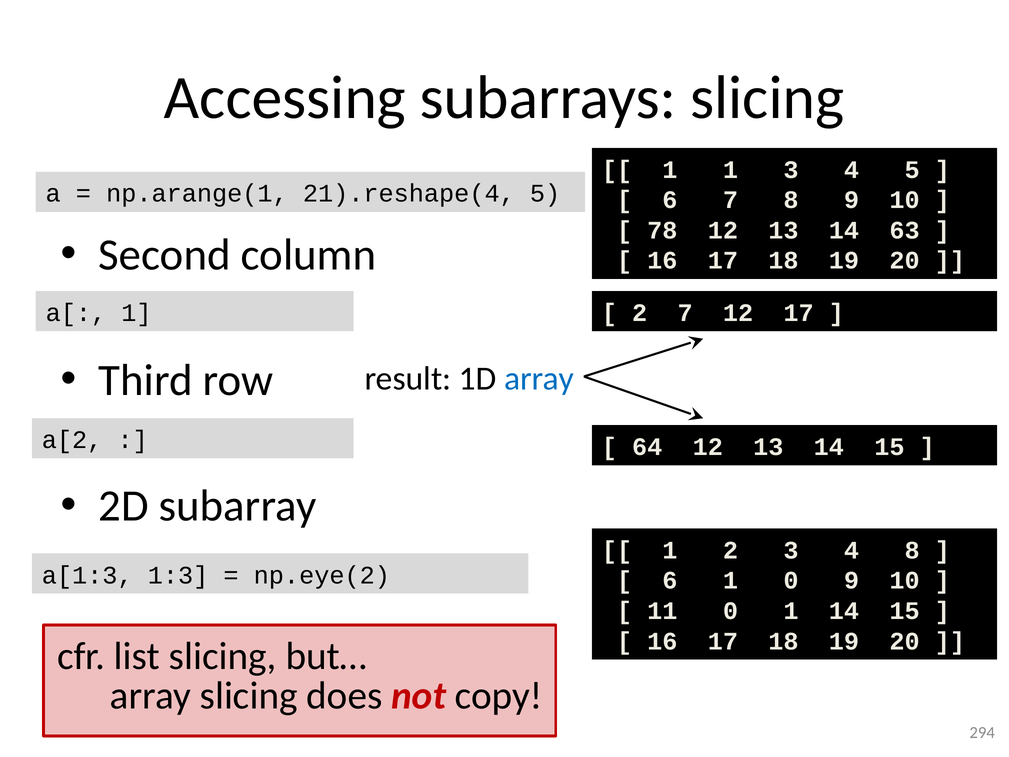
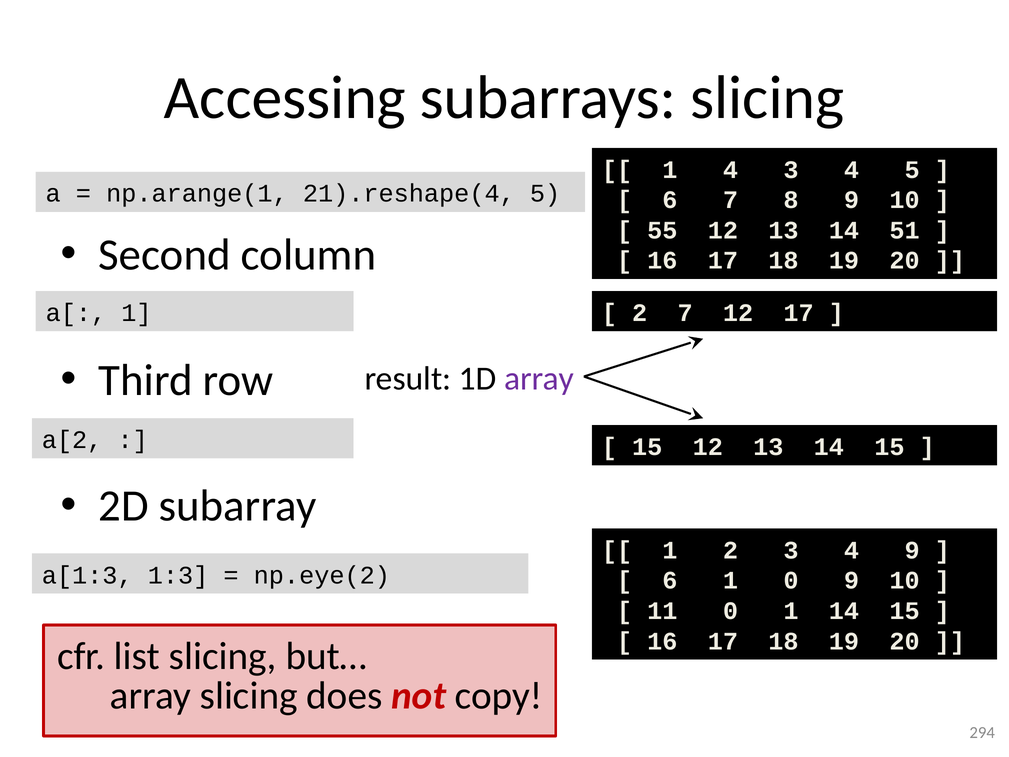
1 1: 1 -> 4 (730, 170)
78: 78 -> 55 (662, 230)
63: 63 -> 51 (905, 230)
array colour: blue -> purple (539, 379)
64: 64 -> 15 (647, 447)
4 8: 8 -> 9 (912, 550)
